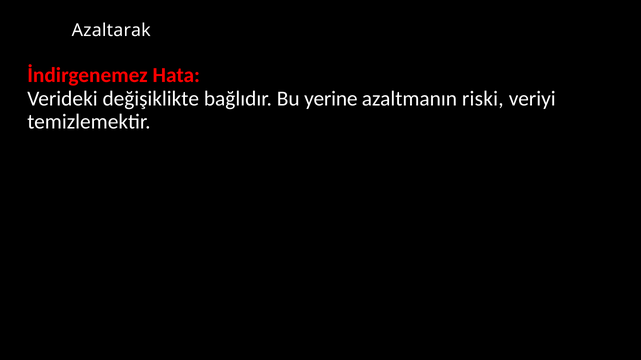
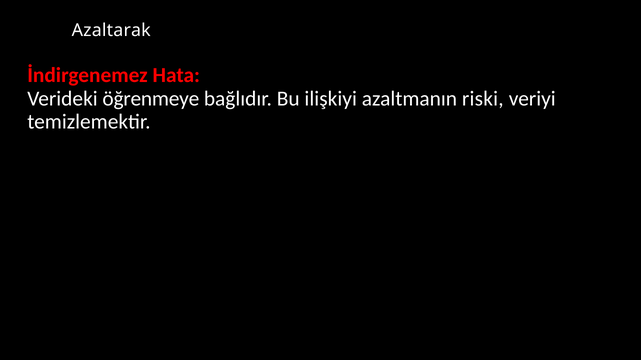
değişiklikte: değişiklikte -> öğrenmeye (151, 99)
yerine: yerine -> ilişkiyi (331, 99)
